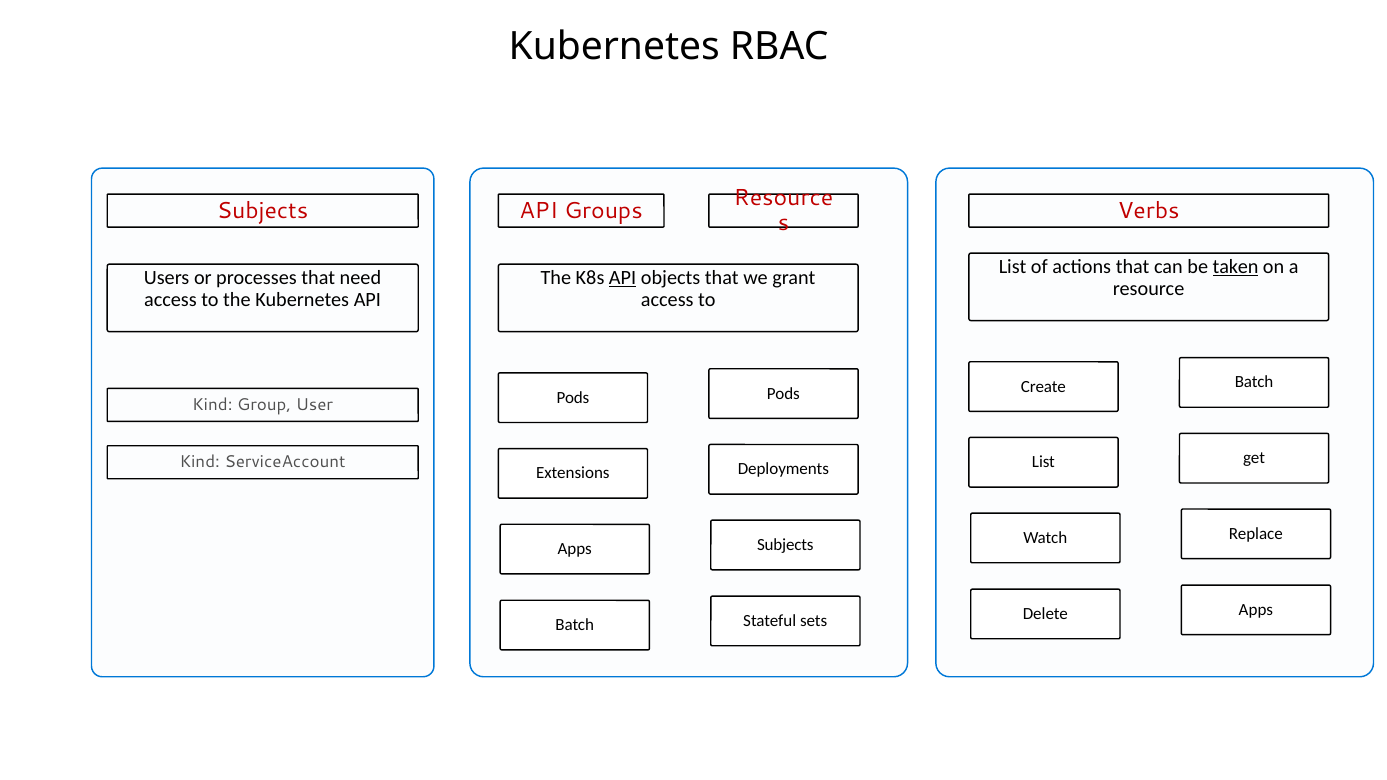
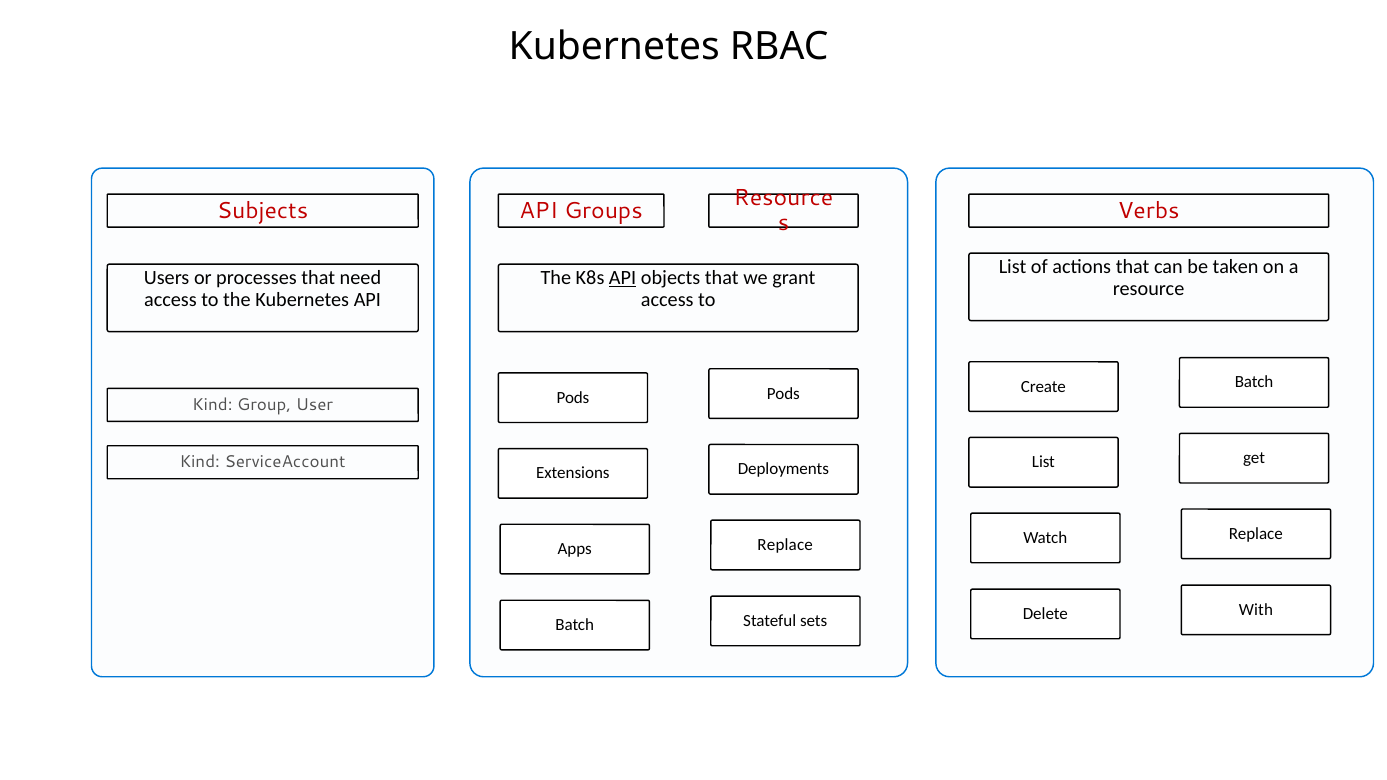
taken underline: present -> none (1236, 267)
Subjects: Subjects -> Replace (785, 545)
Apps: Apps -> With (1256, 610)
